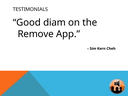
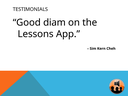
Remove: Remove -> Lessons (36, 34)
